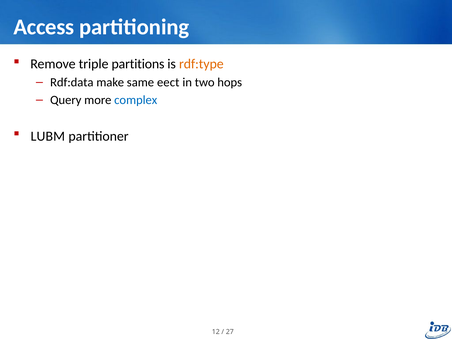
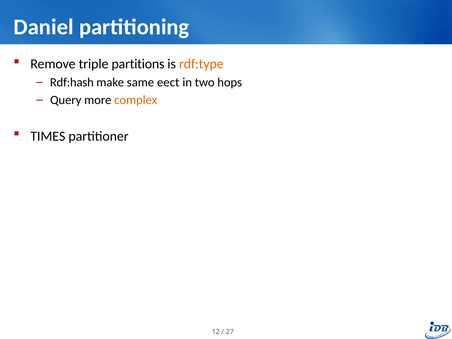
Access: Access -> Daniel (44, 27)
Rdf:data: Rdf:data -> Rdf:hash (72, 82)
complex colour: blue -> orange (136, 100)
LUBM: LUBM -> TIMES (48, 136)
